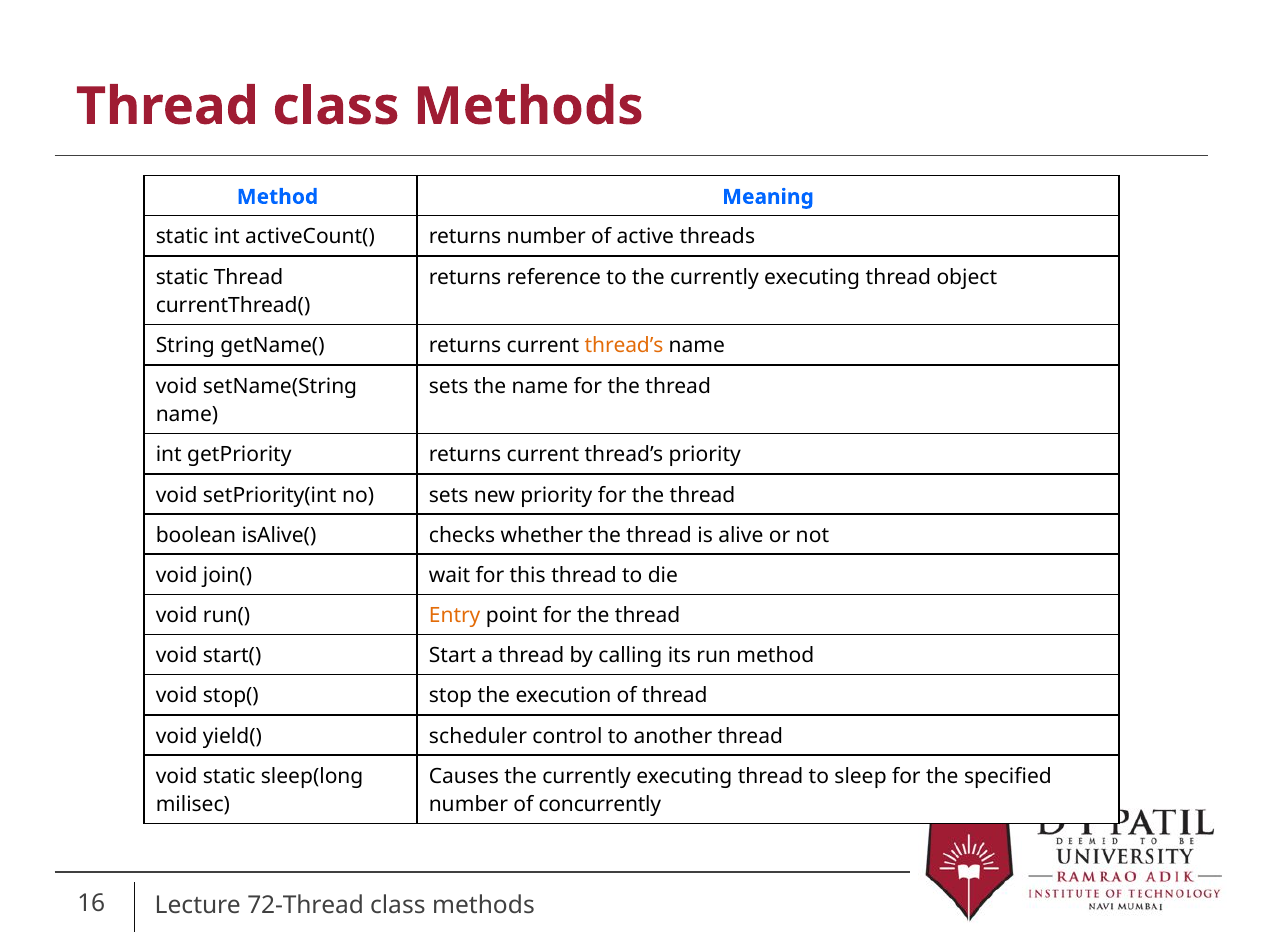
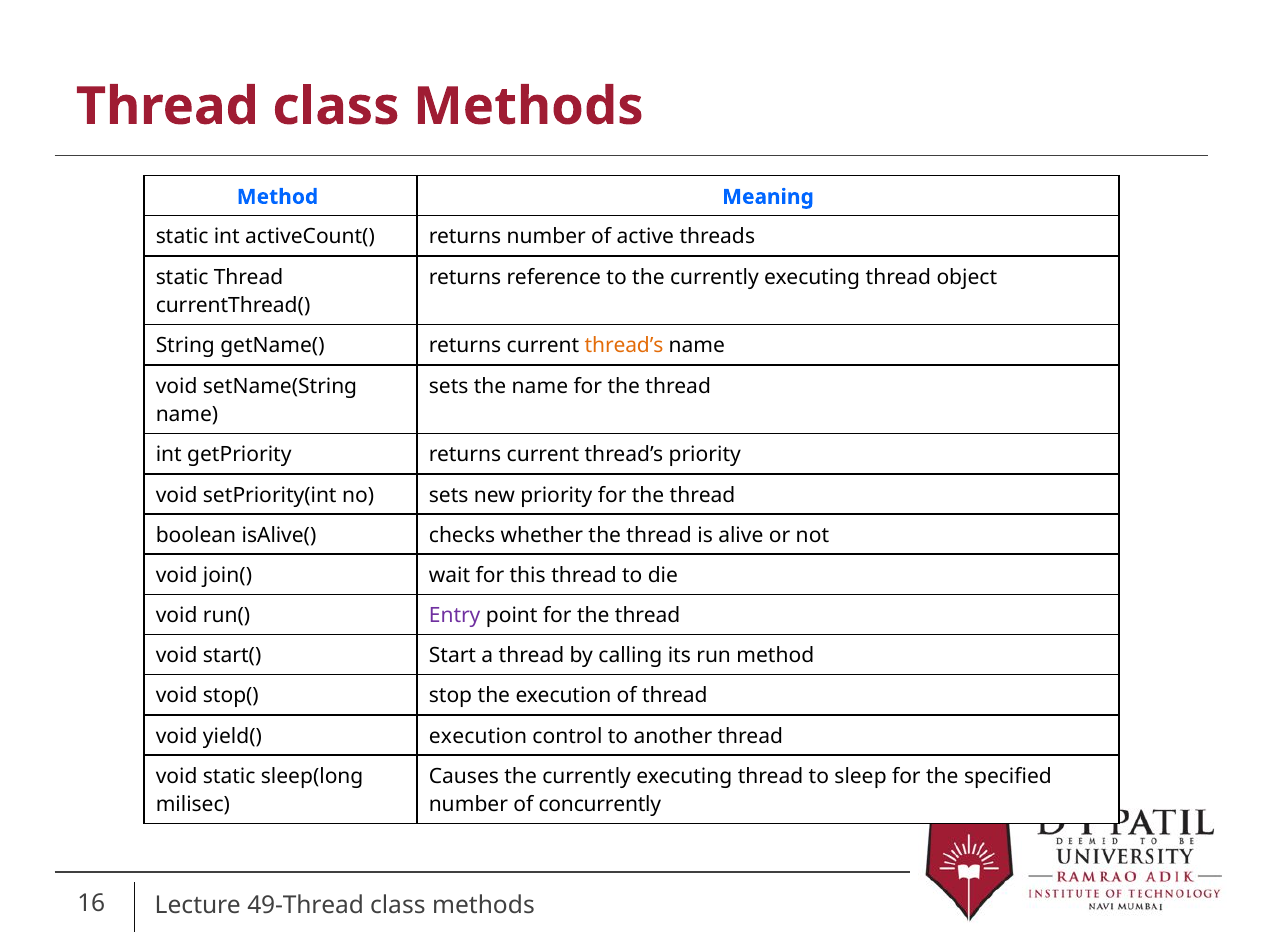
Entry colour: orange -> purple (455, 615)
yield( scheduler: scheduler -> execution (478, 735)
72-Thread: 72-Thread -> 49-Thread (306, 905)
